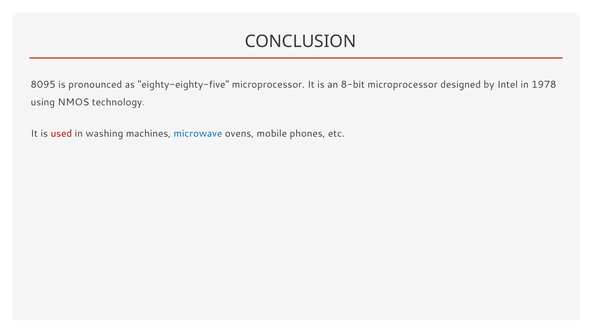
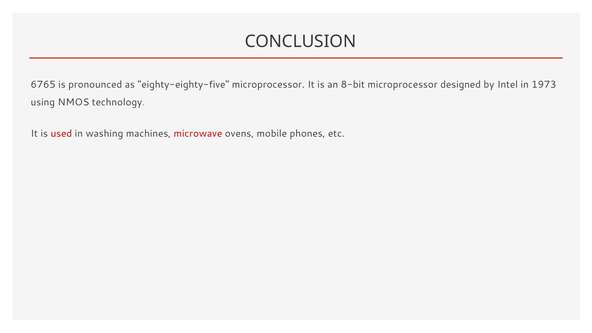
8095: 8095 -> 6765 (43, 84)
1978: 1978 -> 1973 (544, 84)
microwave colour: blue -> red (198, 133)
